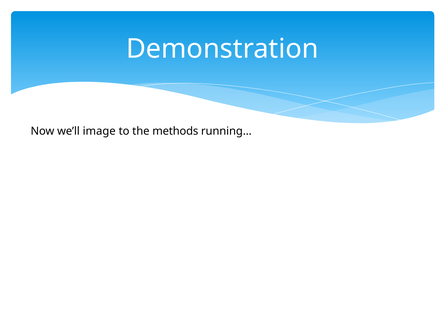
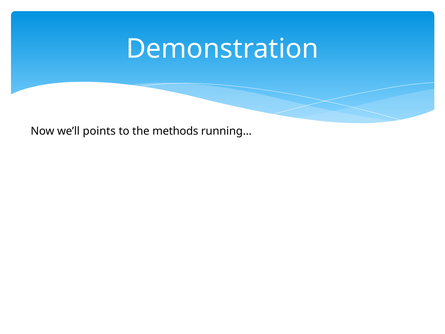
image: image -> points (99, 131)
